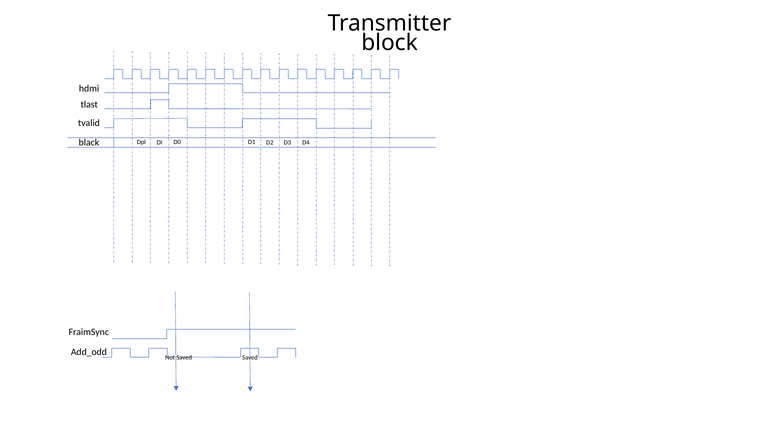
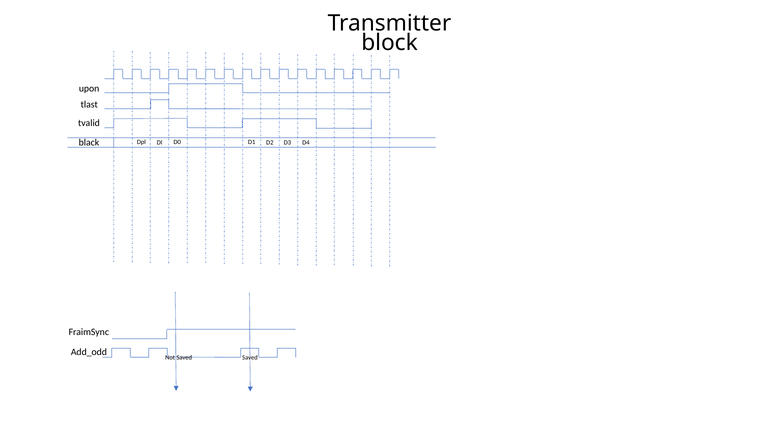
hdmi: hdmi -> upon (89, 88)
